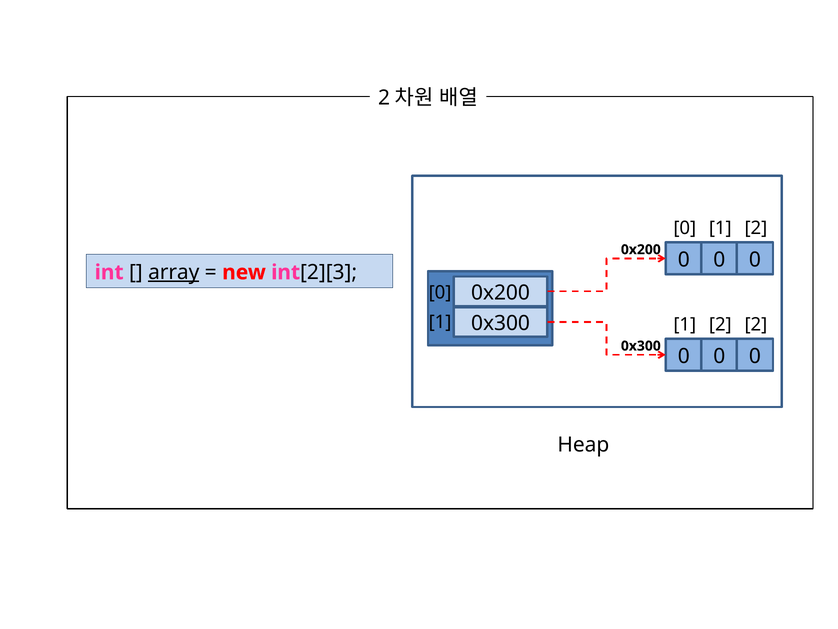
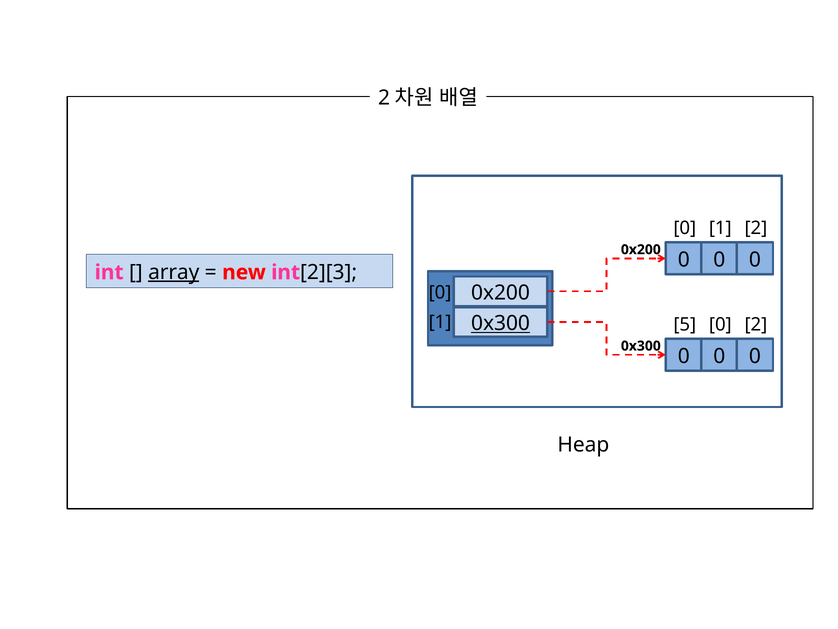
0x300 underline: none -> present (501, 323)
1: 1 -> 5 (685, 324)
2: 2 -> 0 (720, 324)
